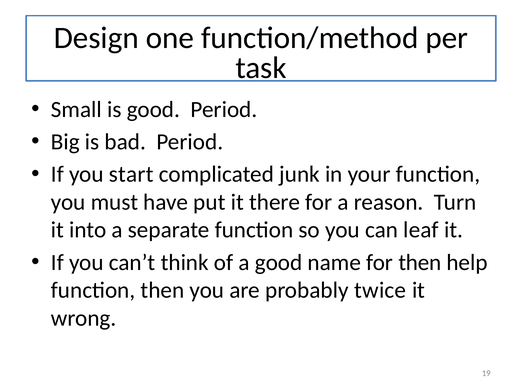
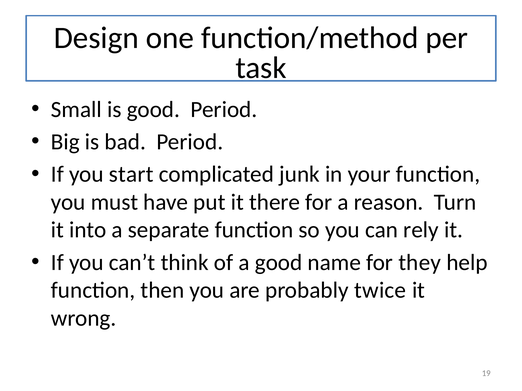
leaf: leaf -> rely (421, 230)
for then: then -> they (420, 263)
